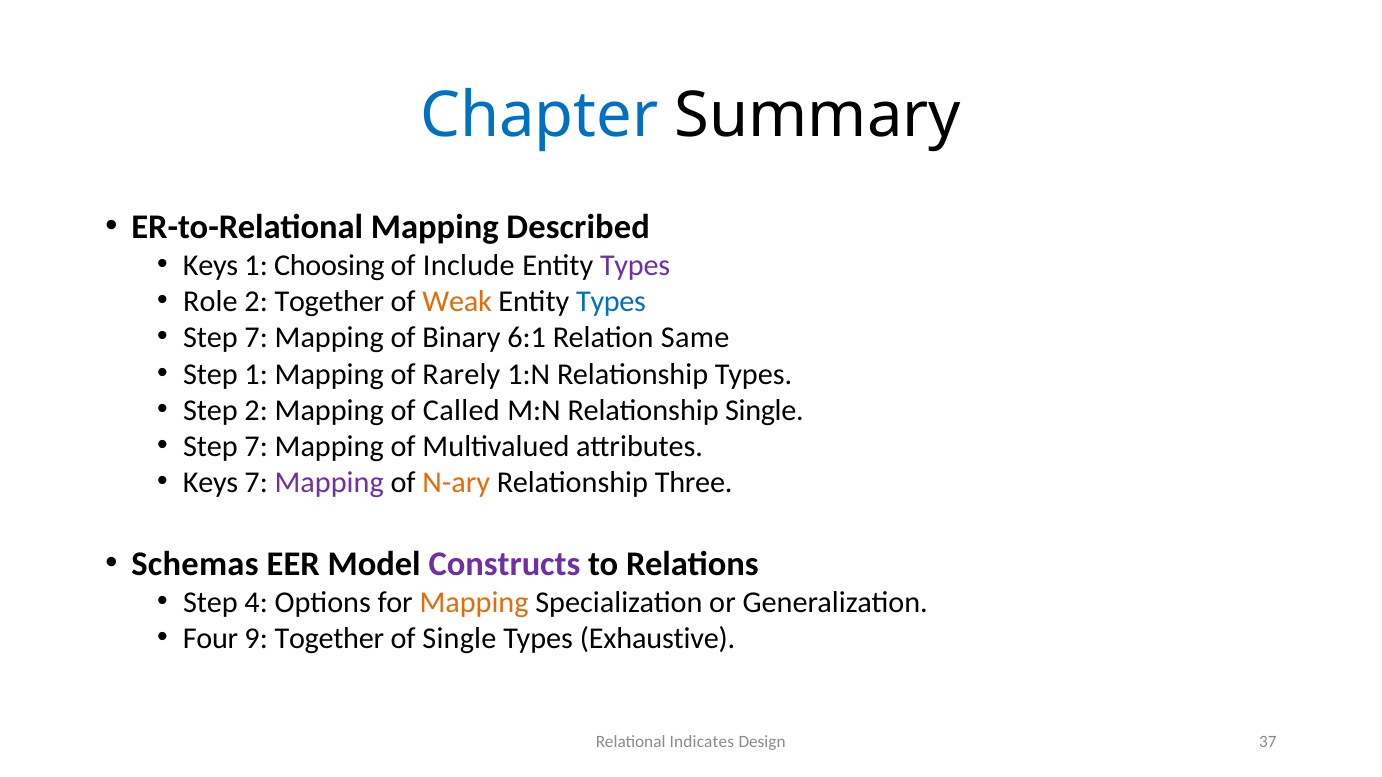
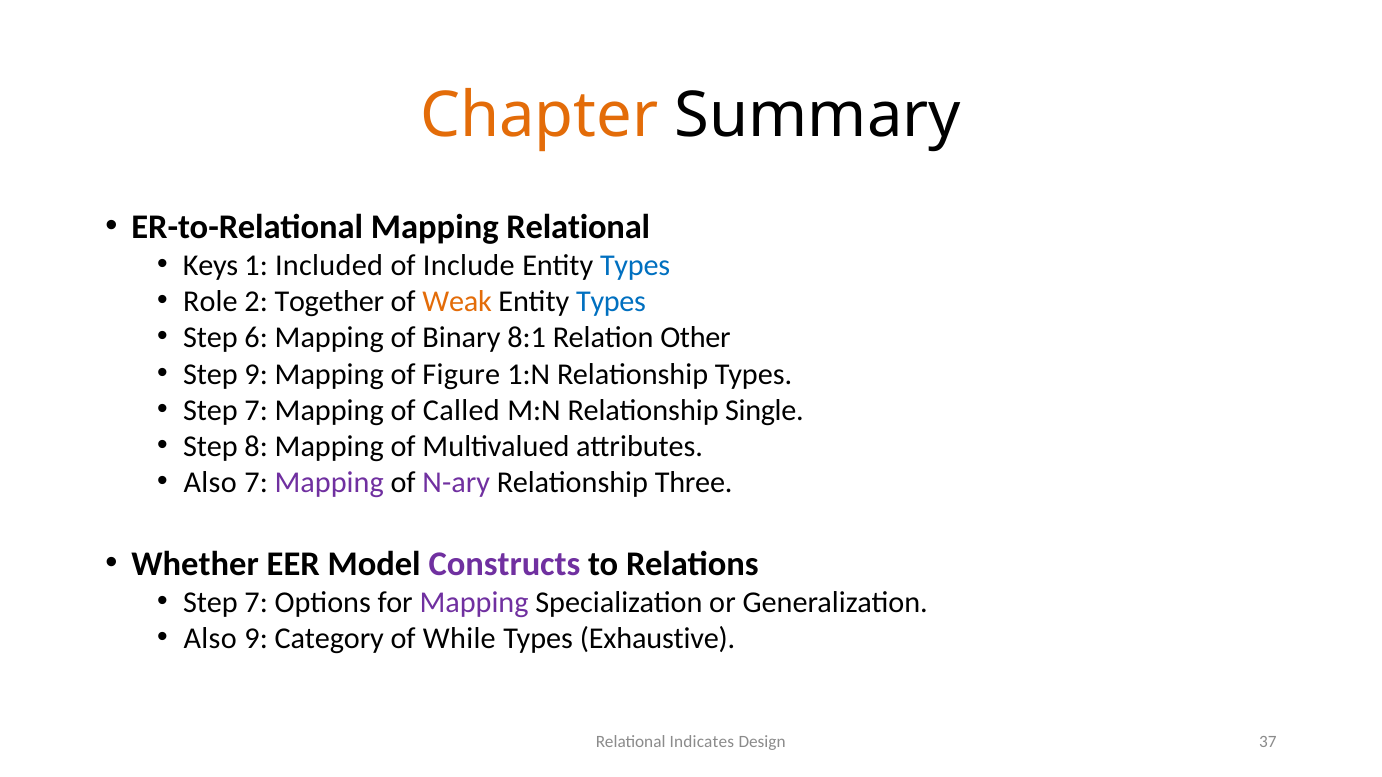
Chapter colour: blue -> orange (539, 116)
Mapping Described: Described -> Relational (578, 227)
Choosing: Choosing -> Included (329, 266)
Types colour: purple -> blue (635, 266)
7: 7 -> 6 (256, 338)
6:1: 6:1 -> 8:1 (527, 338)
Same: Same -> Other (695, 338)
Step 1: 1 -> 9 (256, 374)
Rarely: Rarely -> Figure (461, 374)
2: 2 -> 7 (256, 410)
7: 7 -> 8 (256, 447)
Keys: Keys -> Also (210, 483)
N-ary colour: orange -> purple (456, 483)
Schemas: Schemas -> Whether (195, 564)
4: 4 -> 7 (256, 603)
Mapping colour: orange -> purple (474, 603)
Four: Four -> Also (210, 639)
9 Together: Together -> Category (329, 639)
of Single: Single -> While (459, 639)
